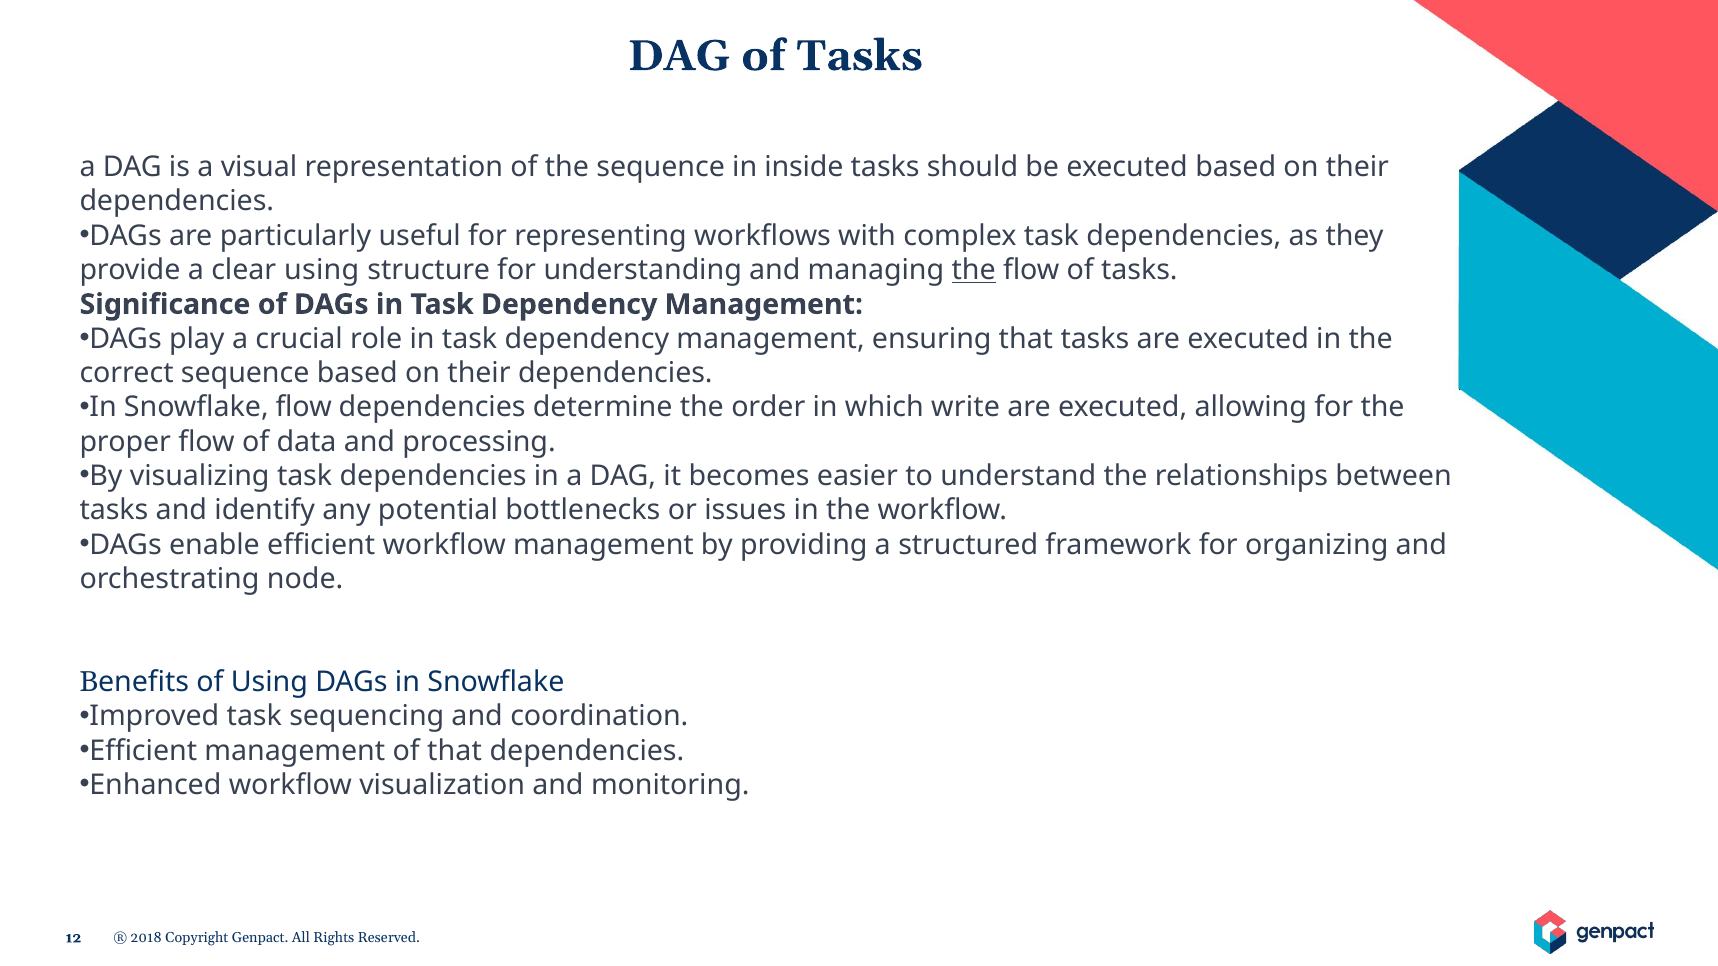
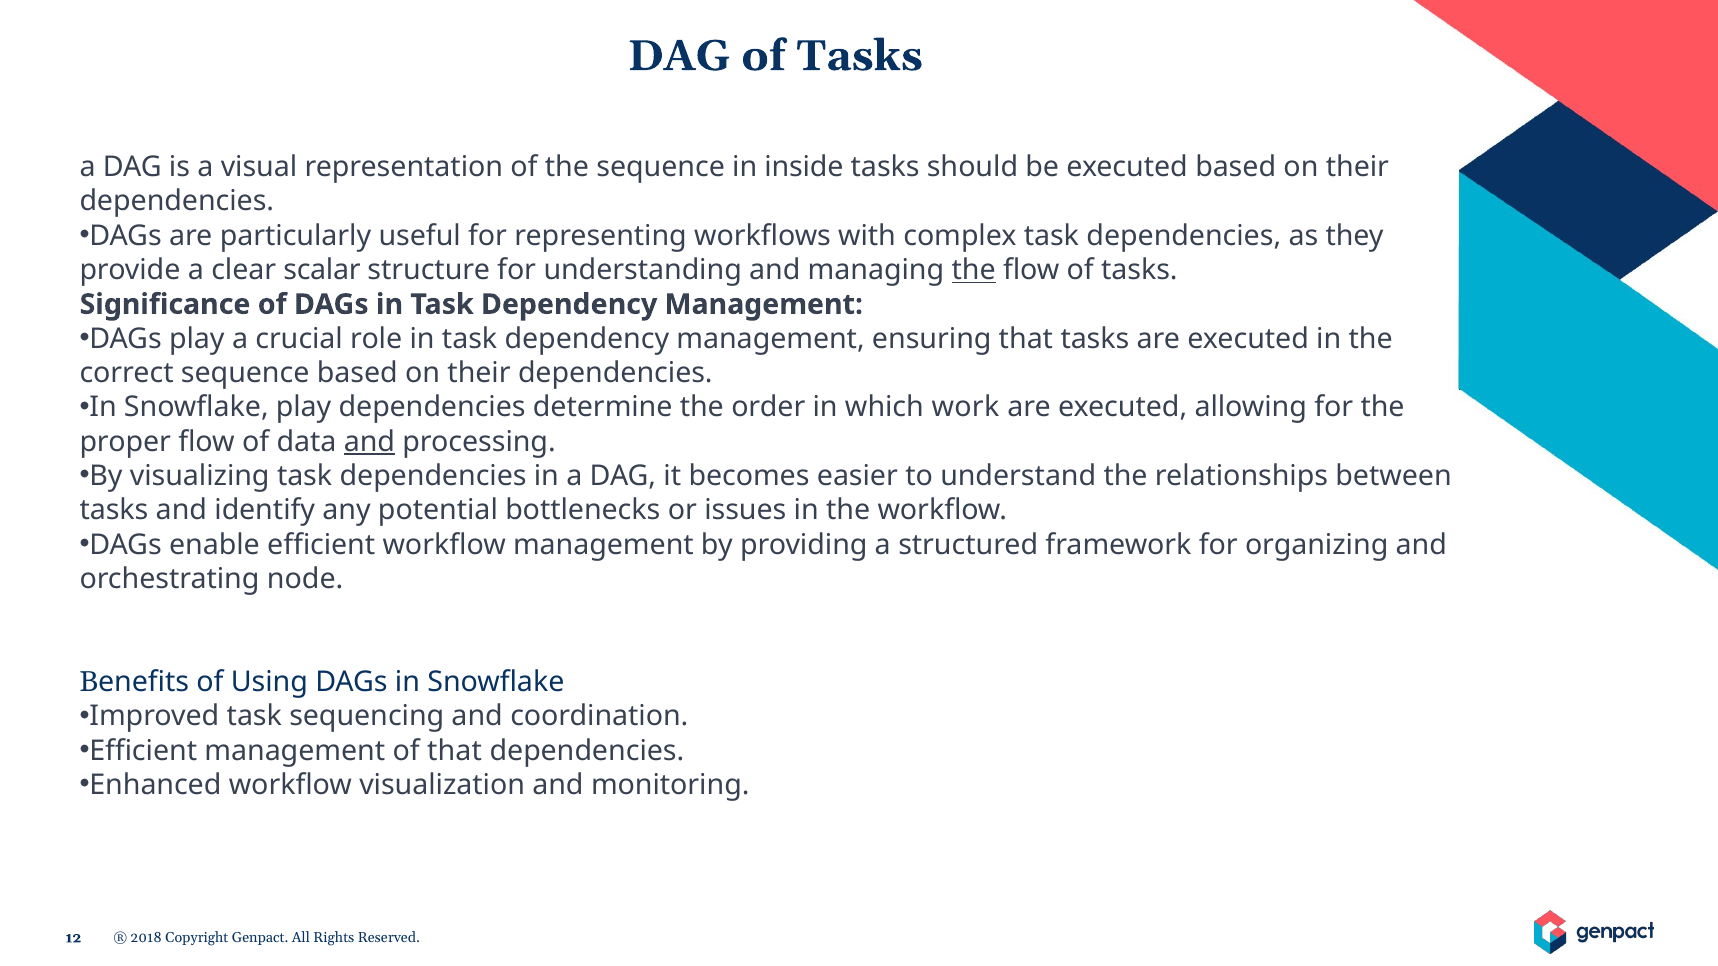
clear using: using -> scalar (322, 270)
Snowflake flow: flow -> play (304, 408)
write: write -> work (965, 408)
and underline: none -> present (369, 442)
